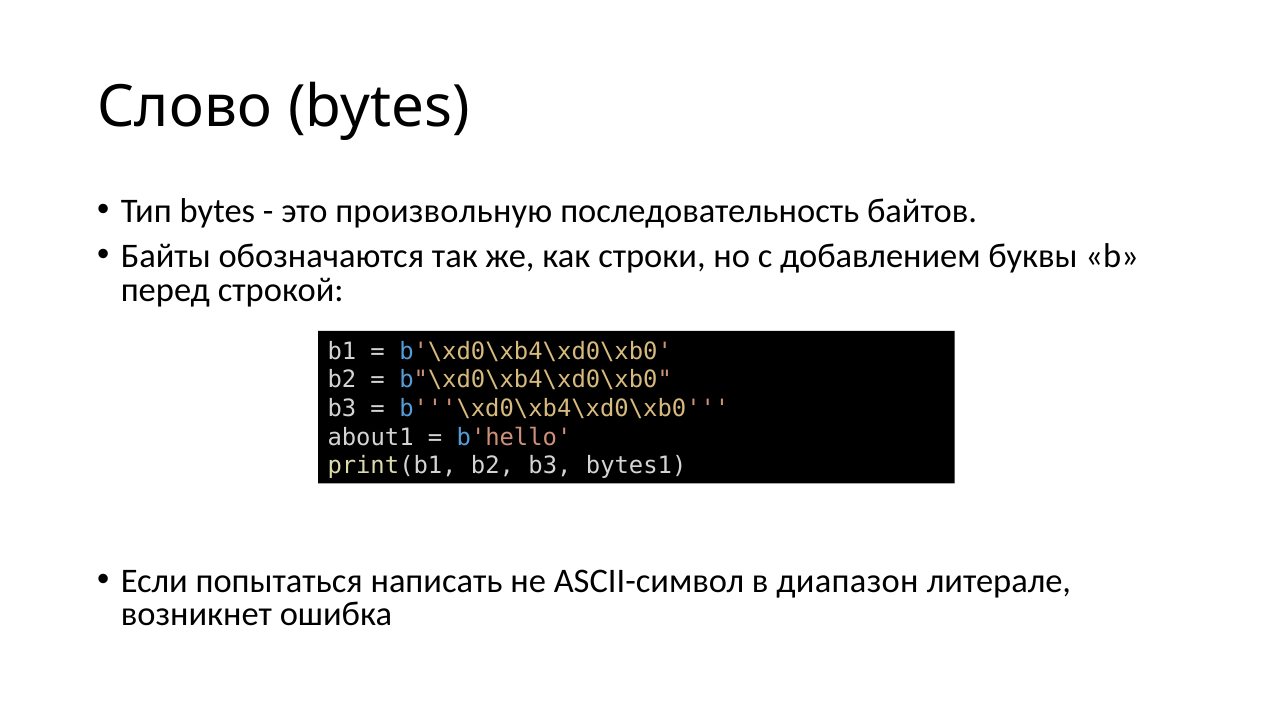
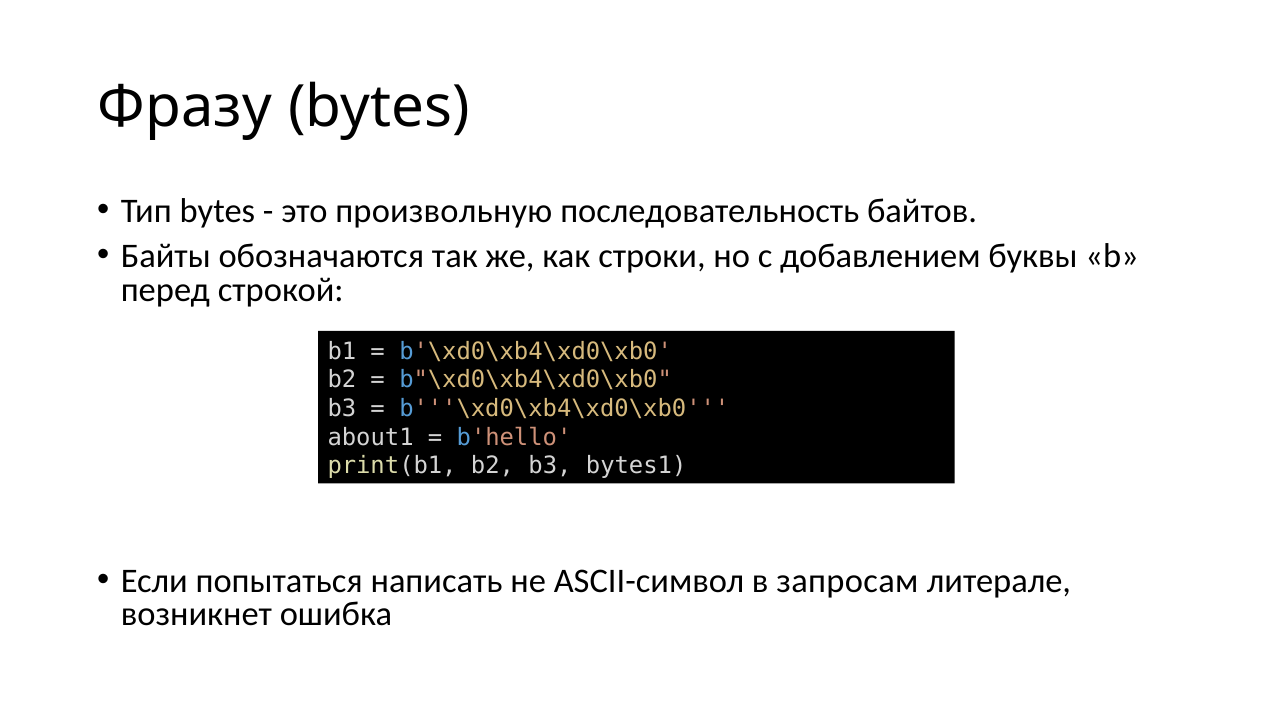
Слово: Слово -> Фразу (185, 107)
диапазон: диапазон -> запросам (847, 581)
